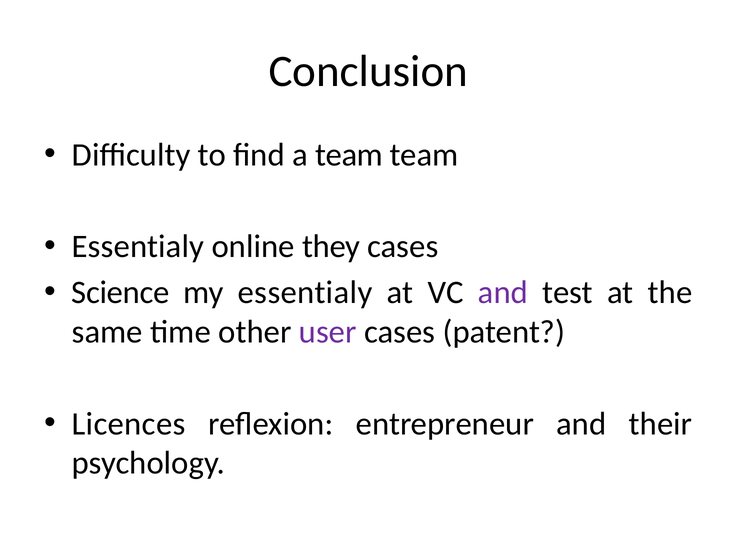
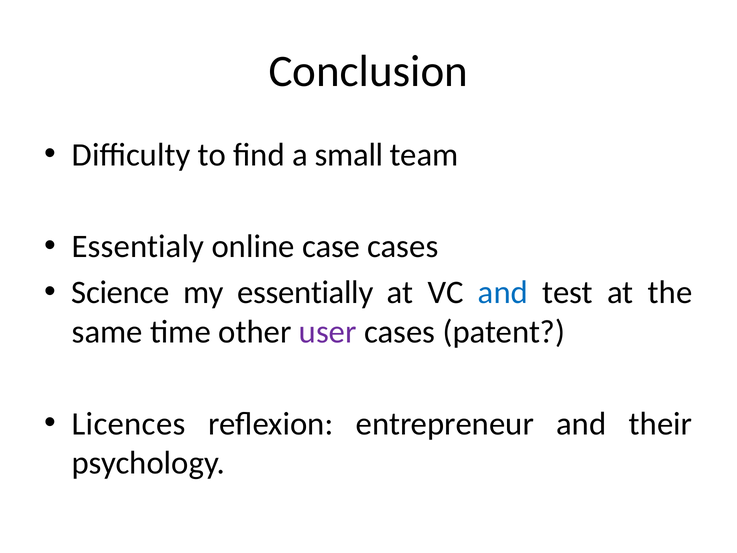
a team: team -> small (349, 155)
they: they -> case (331, 246)
my essentialy: essentialy -> essentially (305, 292)
and colour: purple -> blue (503, 292)
